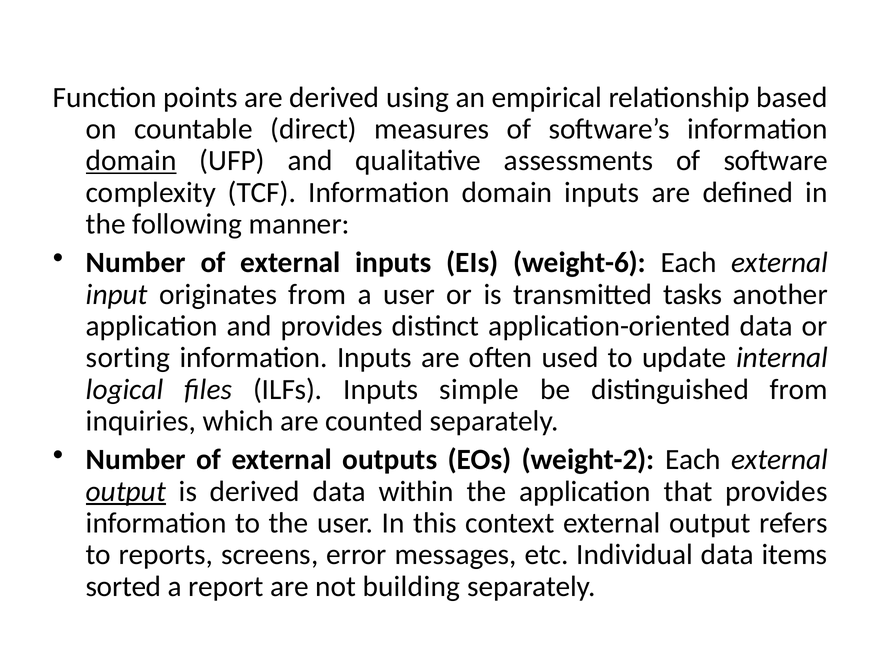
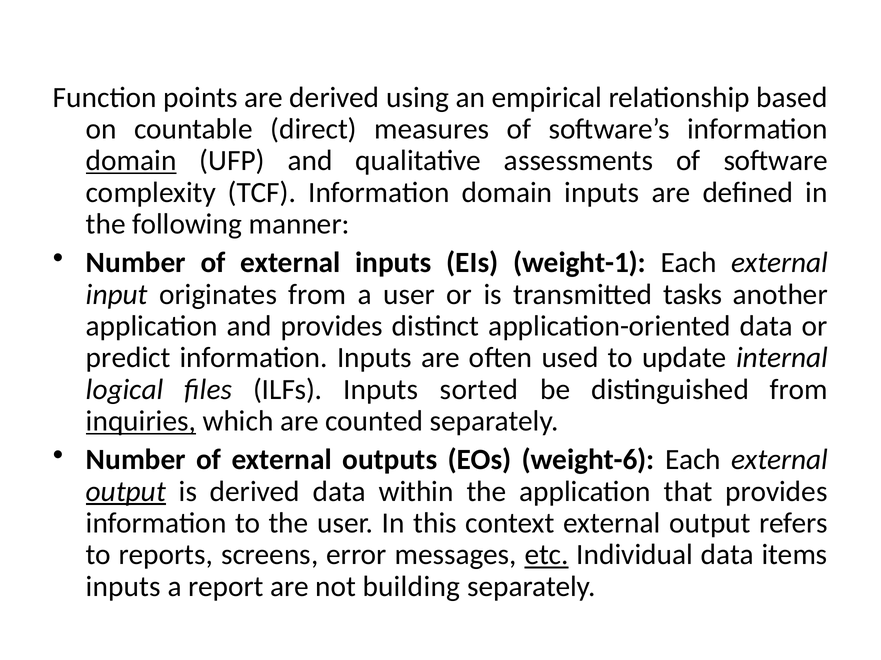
weight-6: weight-6 -> weight-1 (579, 263)
sorting: sorting -> predict (128, 358)
simple: simple -> sorted (479, 390)
inquiries underline: none -> present (141, 422)
weight-2: weight-2 -> weight-6 (588, 460)
etc underline: none -> present (547, 555)
sorted: sorted -> inputs (123, 587)
